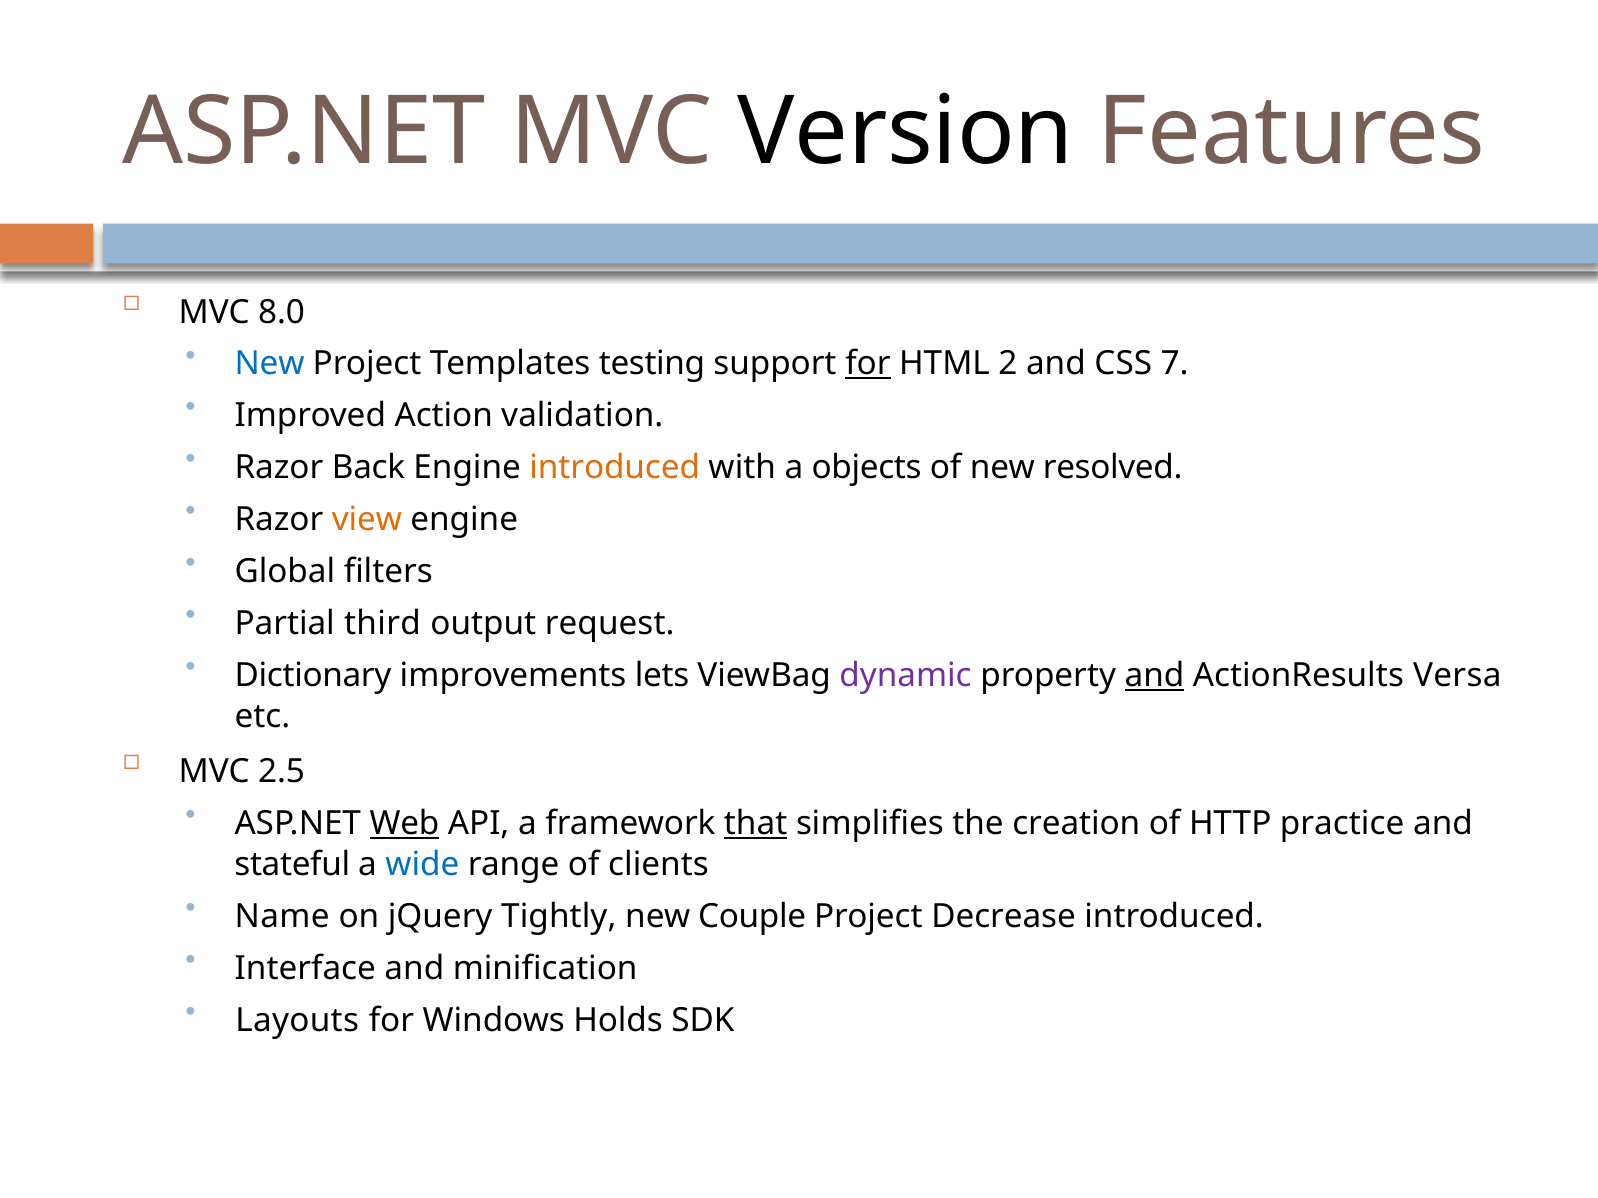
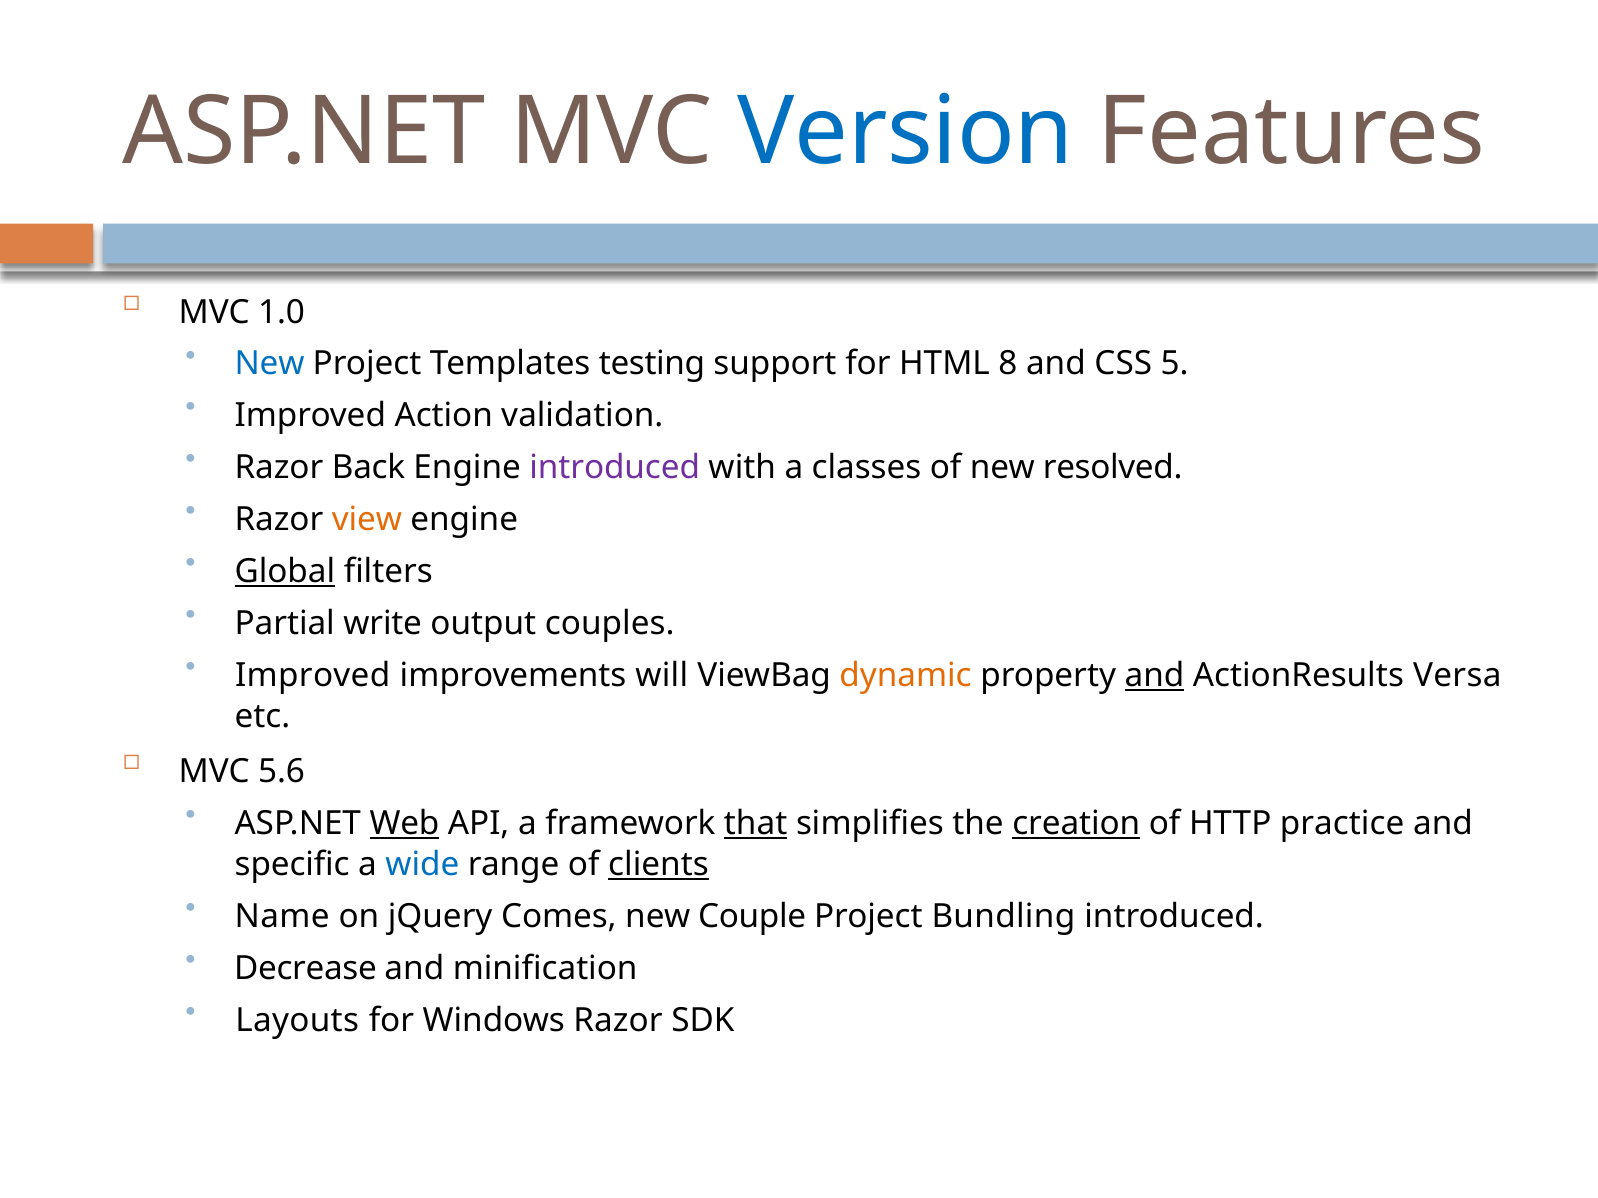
Version colour: black -> blue (906, 132)
8.0: 8.0 -> 1.0 (282, 312)
for underline: present -> none (868, 364)
2: 2 -> 8 (1008, 364)
7: 7 -> 5 (1175, 364)
introduced colour: orange -> purple (615, 468)
objects: objects -> classes (866, 468)
Global underline: none -> present (285, 572)
third: third -> write (383, 624)
request: request -> couples (610, 624)
Dictionary: Dictionary -> Improved (313, 676)
lets: lets -> will (662, 676)
dynamic colour: purple -> orange (906, 676)
2.5: 2.5 -> 5.6 (282, 772)
creation underline: none -> present (1076, 824)
stateful: stateful -> specific (292, 865)
clients underline: none -> present (658, 865)
Tightly: Tightly -> Comes (559, 917)
Decrease: Decrease -> Bundling (1003, 917)
Interface: Interface -> Decrease (305, 969)
Windows Holds: Holds -> Razor (618, 1021)
